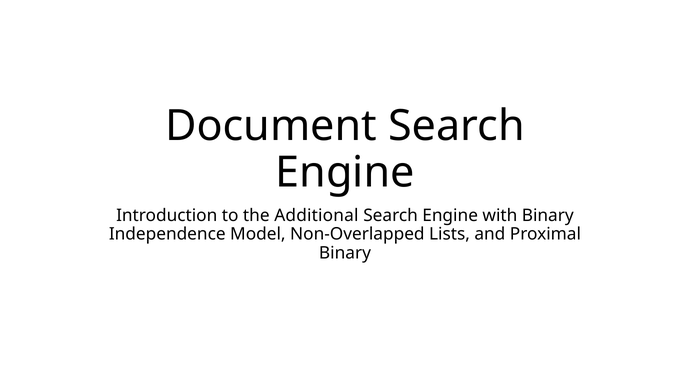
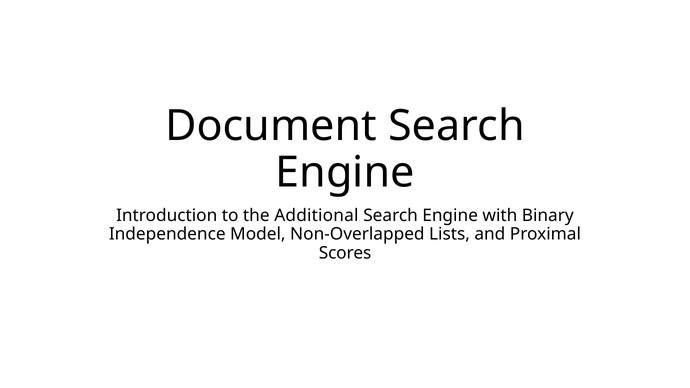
Binary: Binary -> Scores (345, 253)
